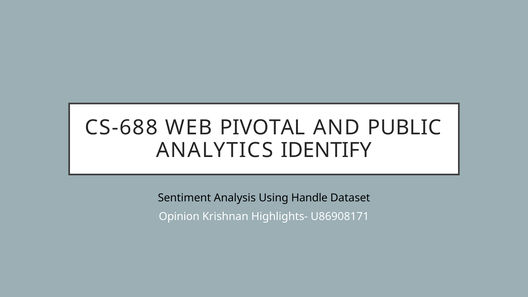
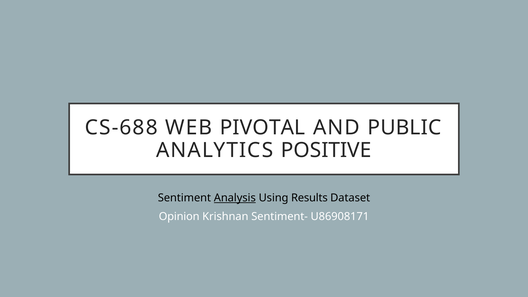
IDENTIFY: IDENTIFY -> POSITIVE (326, 150)
Analysis underline: none -> present (235, 198)
Handle: Handle -> Results (309, 198)
Highlights-: Highlights- -> Sentiment- (280, 217)
